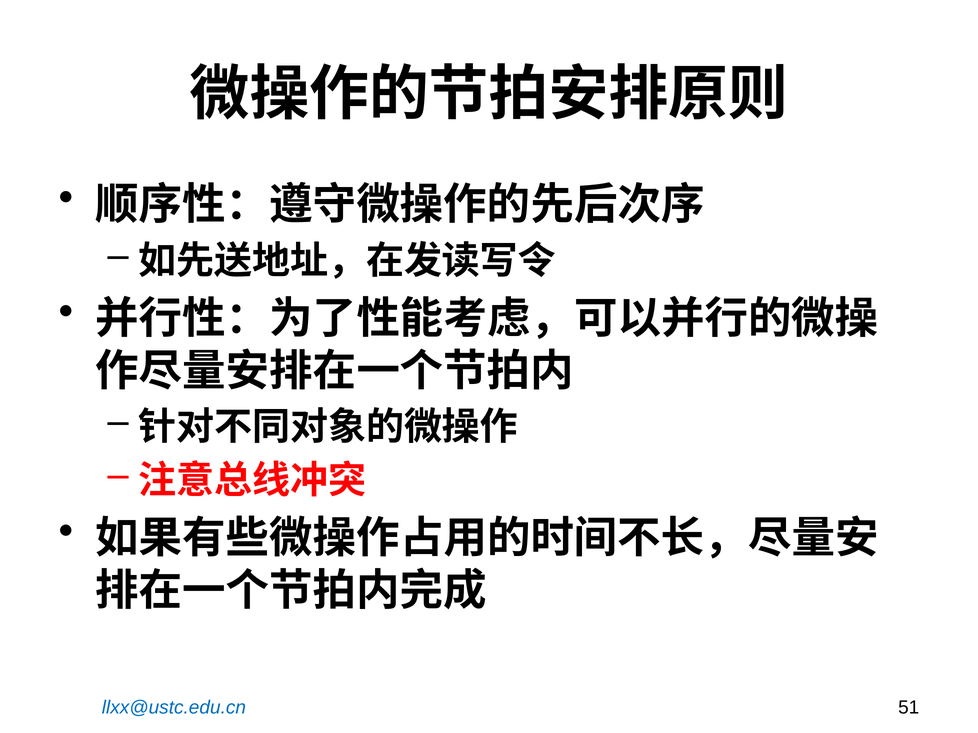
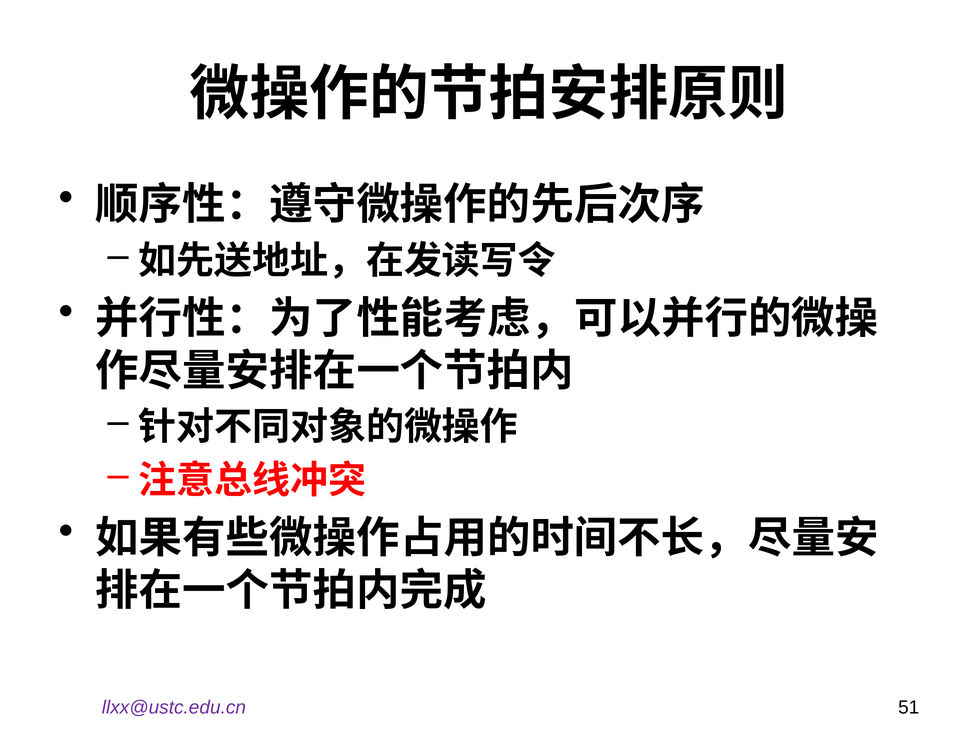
llxx@ustc.edu.cn colour: blue -> purple (174, 708)
